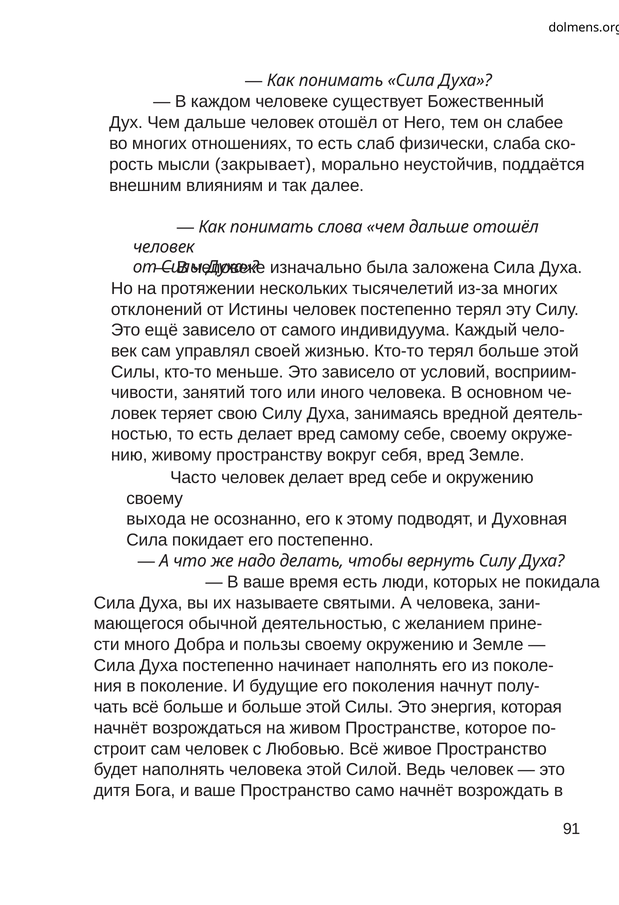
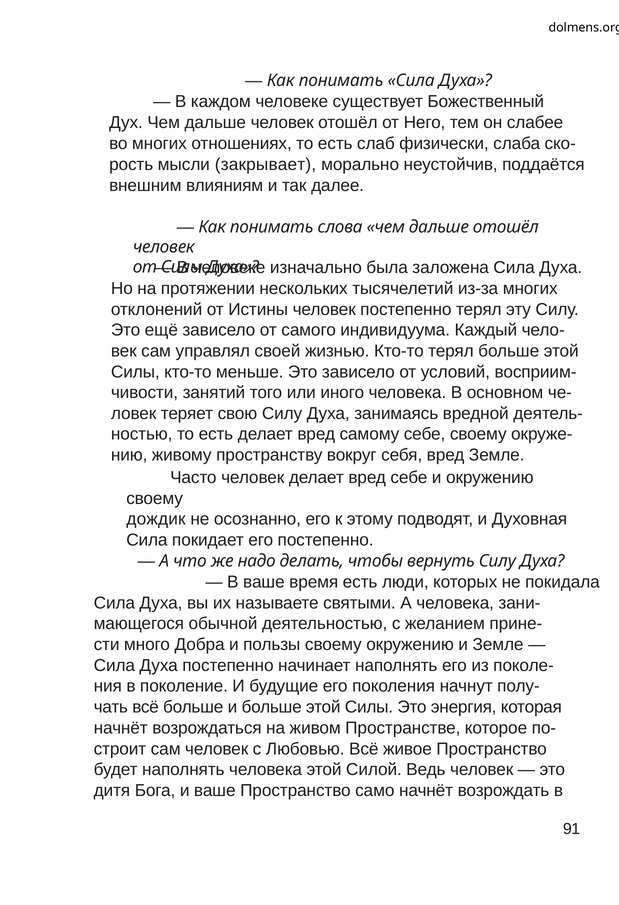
выхода: выхода -> дождик (156, 519)
